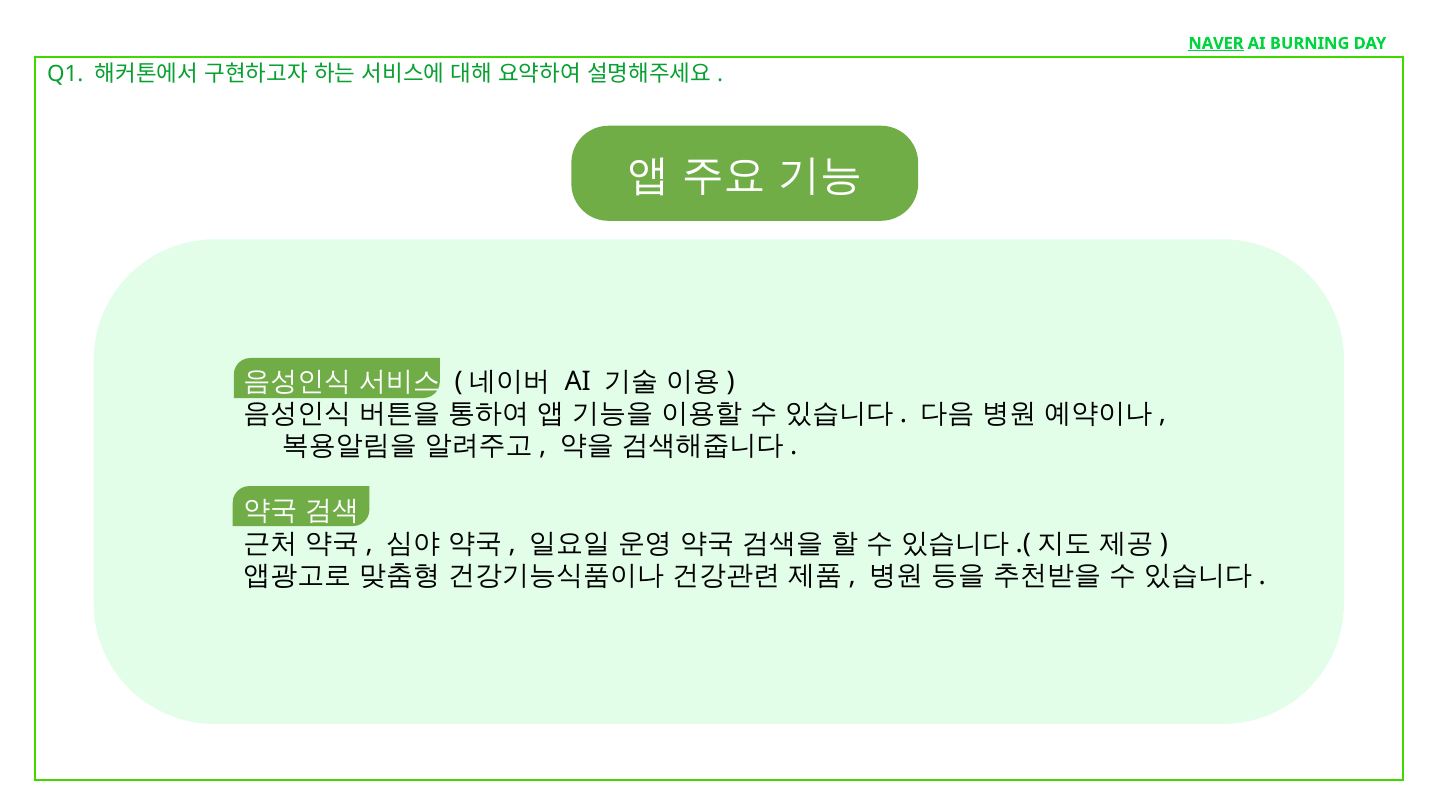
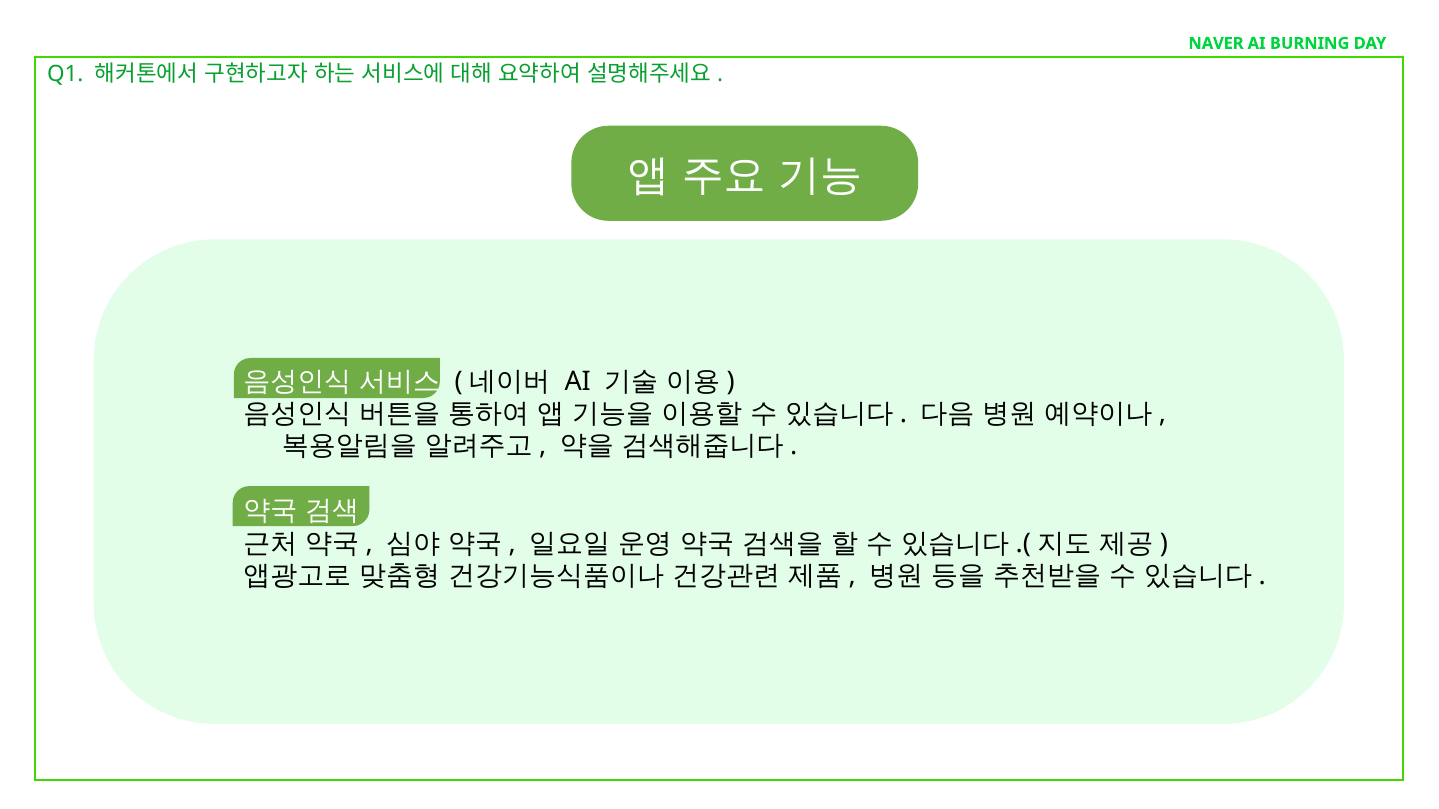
NAVER underline: present -> none (1216, 43)
